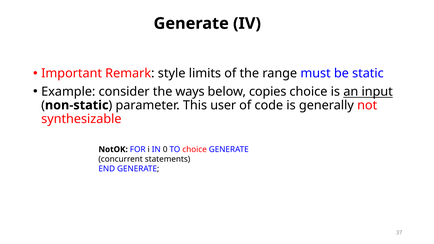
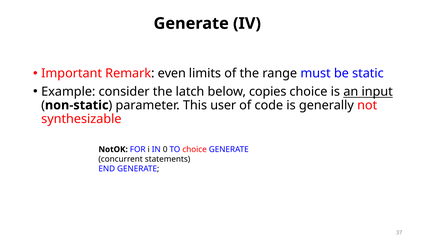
style: style -> even (172, 73)
ways: ways -> latch (190, 92)
